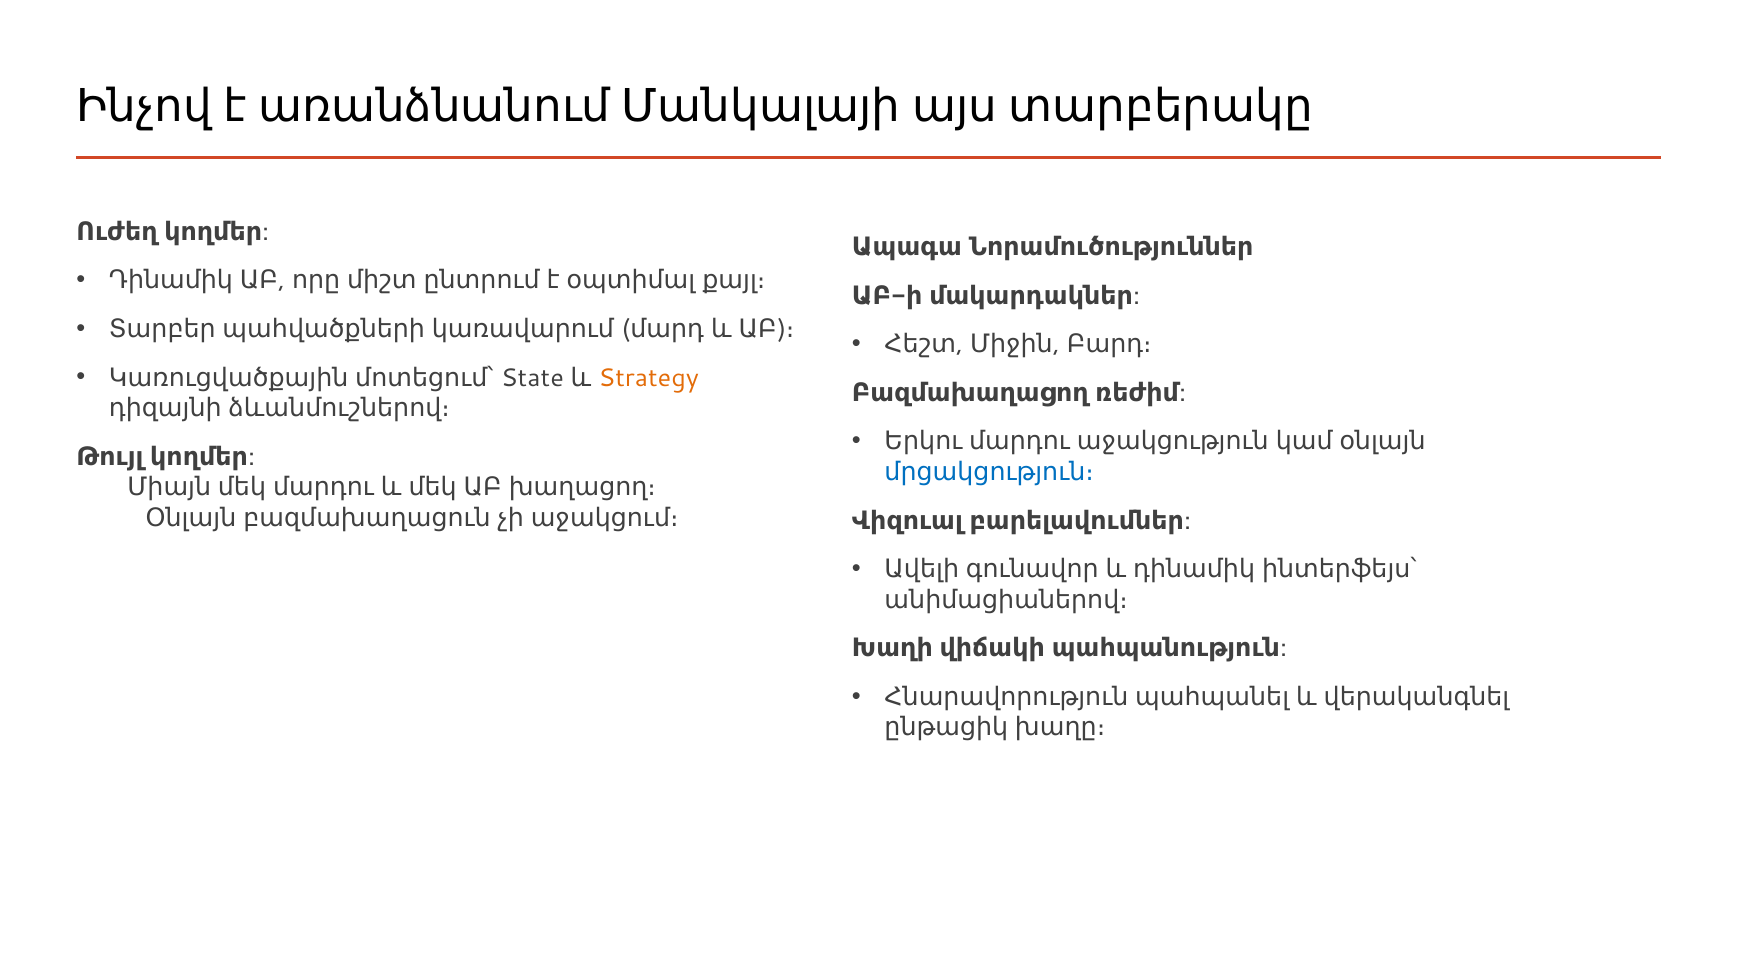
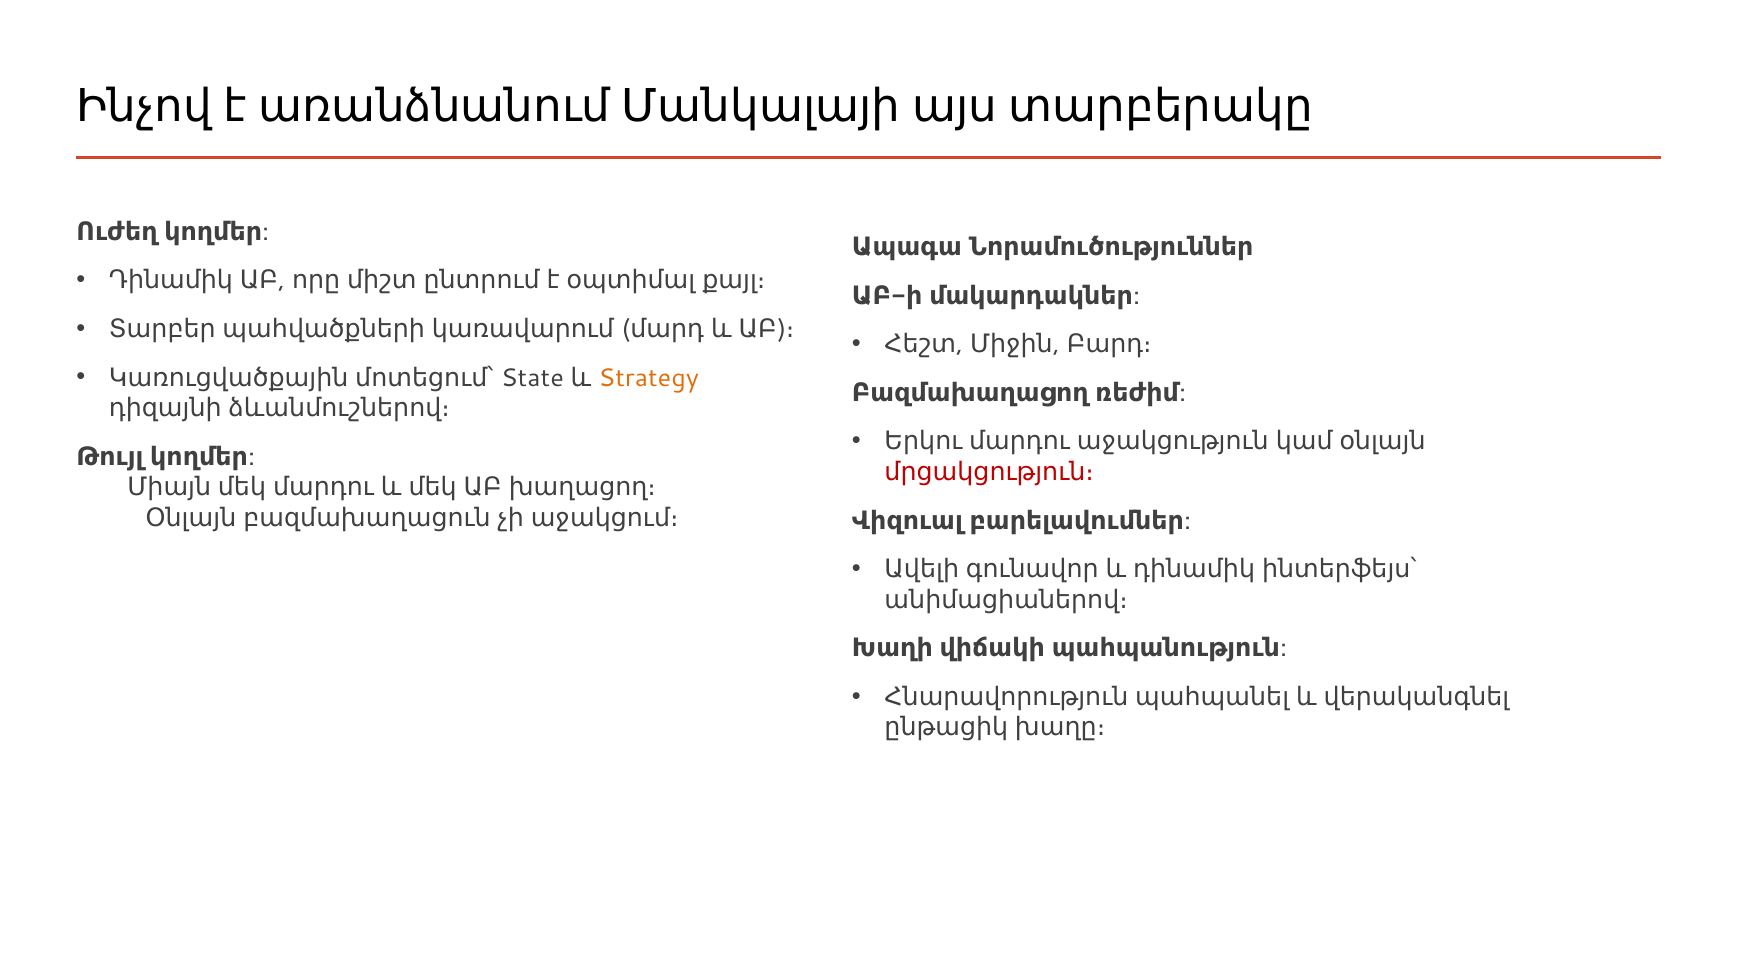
մրցակցություն։ colour: blue -> red (989, 472)
